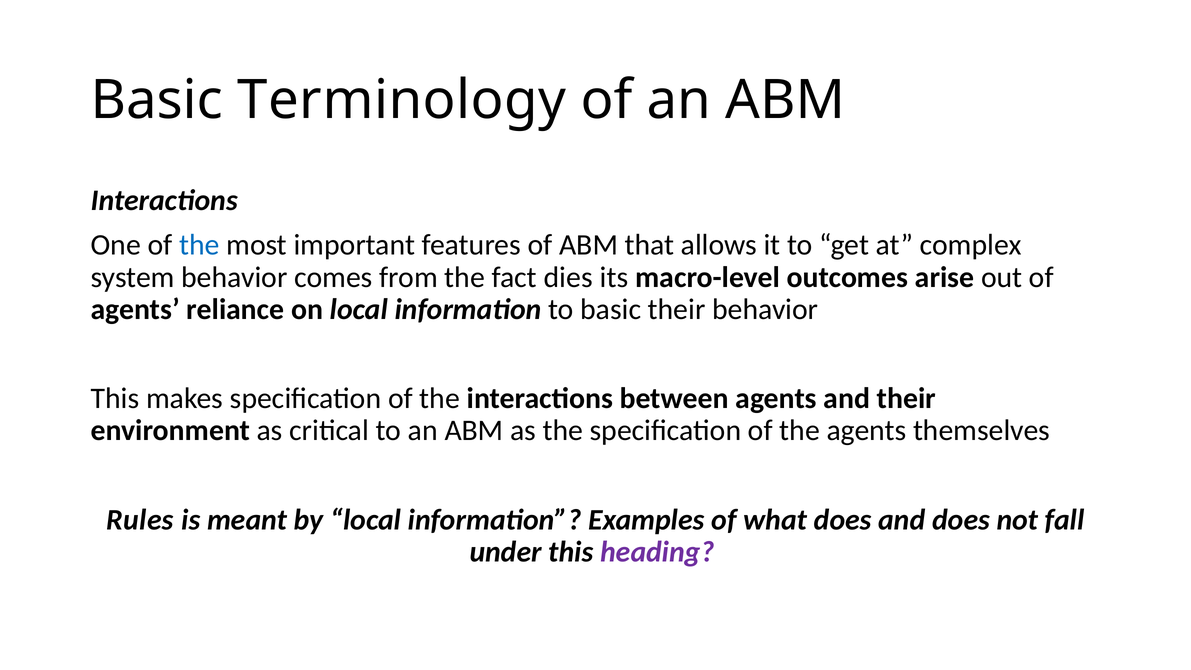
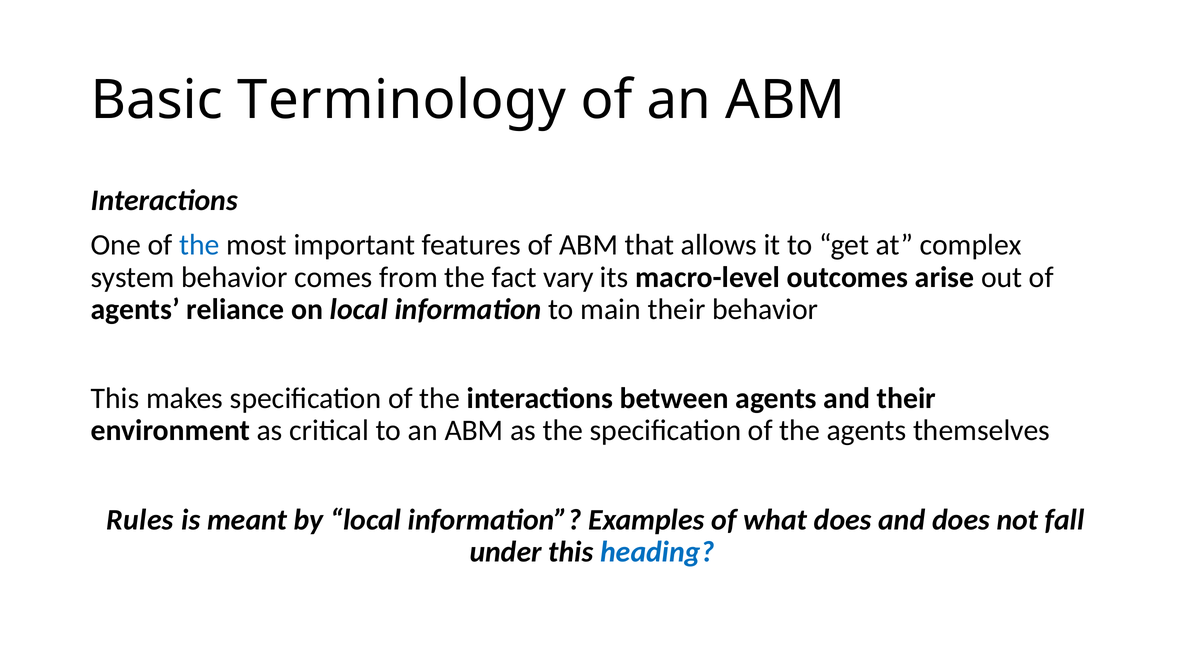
dies: dies -> vary (568, 277)
to basic: basic -> main (611, 309)
heading colour: purple -> blue (657, 552)
